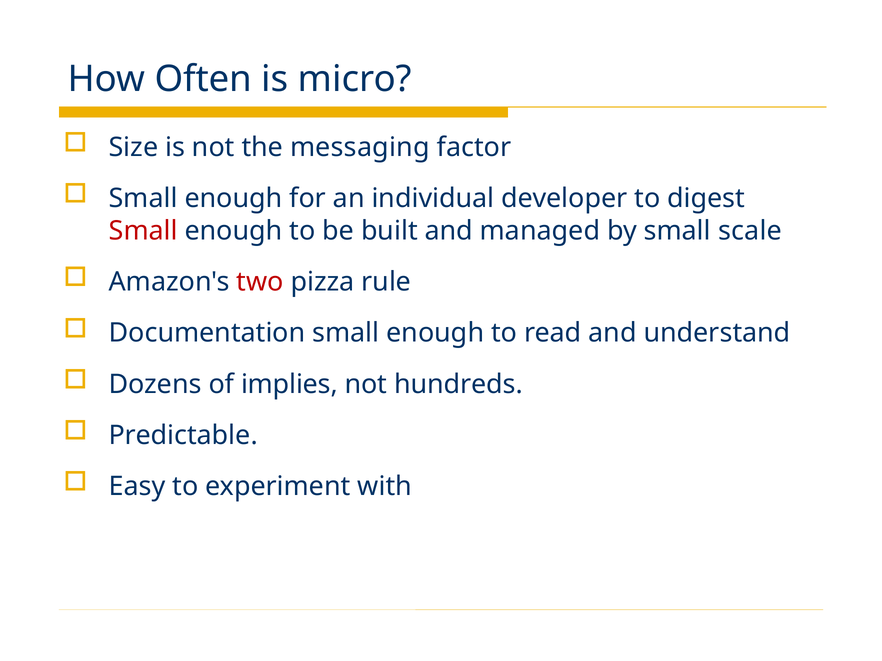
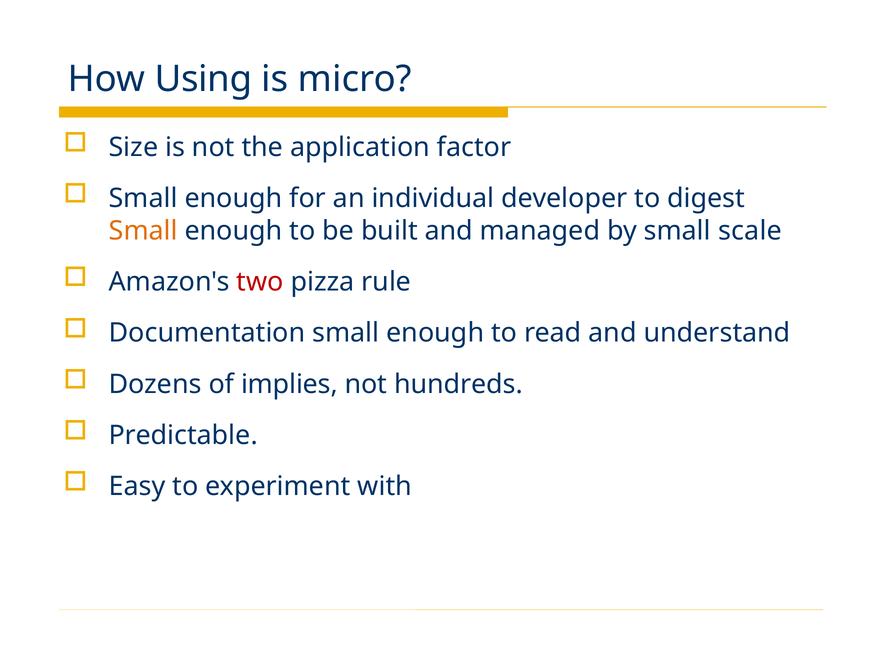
Often: Often -> Using (203, 79)
messaging: messaging -> application (360, 147)
Small colour: red -> orange (143, 231)
